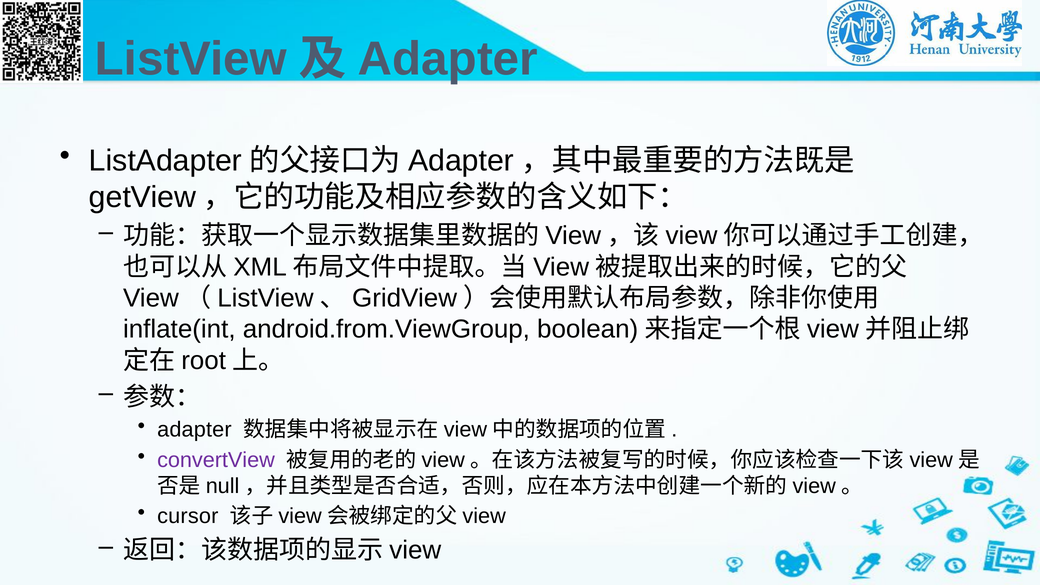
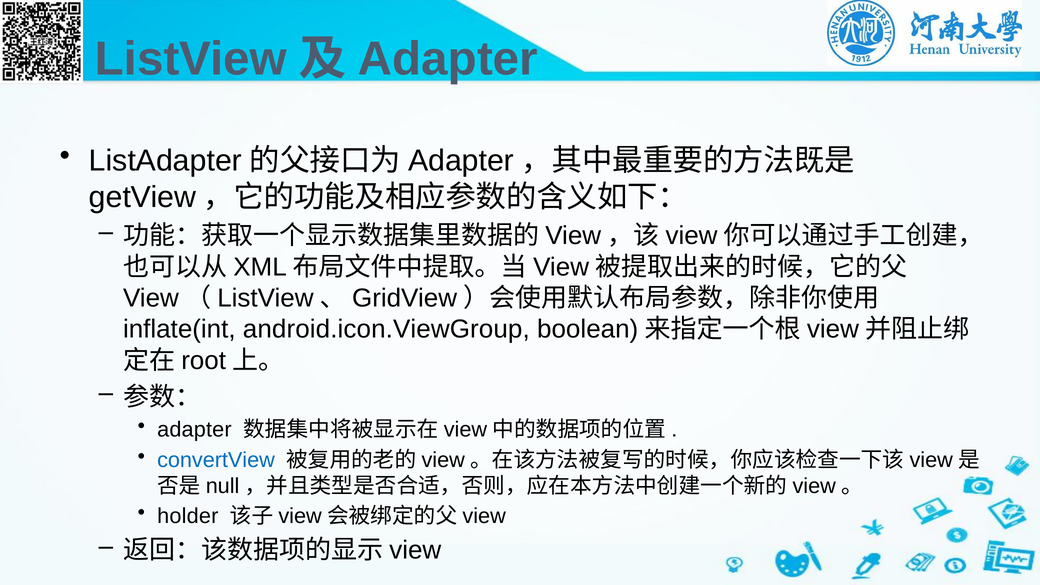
android.from.ViewGroup: android.from.ViewGroup -> android.icon.ViewGroup (386, 329)
convertView colour: purple -> blue (216, 460)
cursor: cursor -> holder (188, 516)
